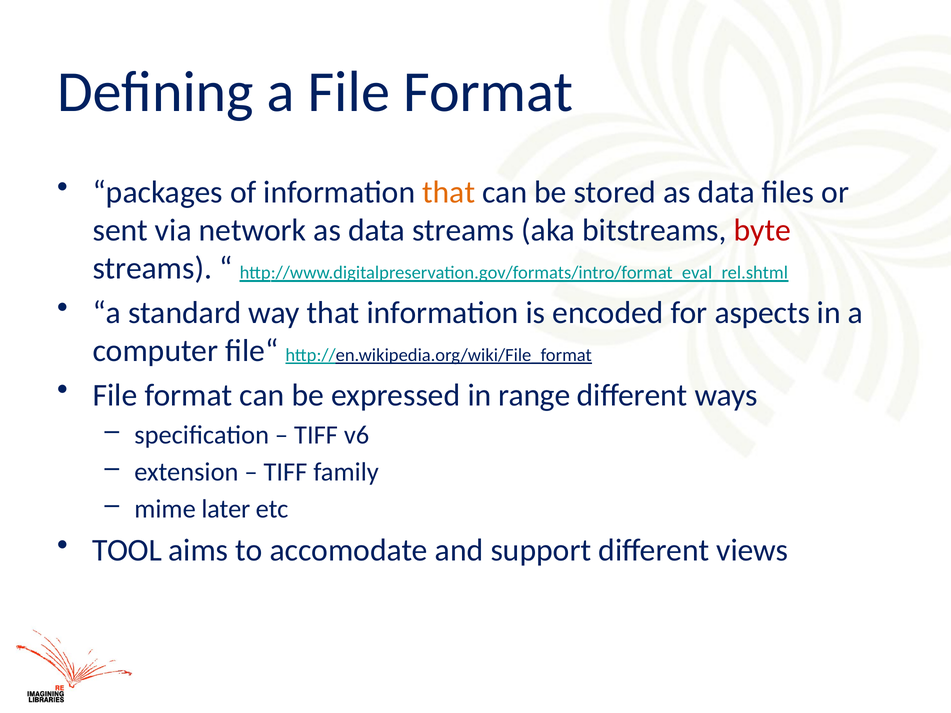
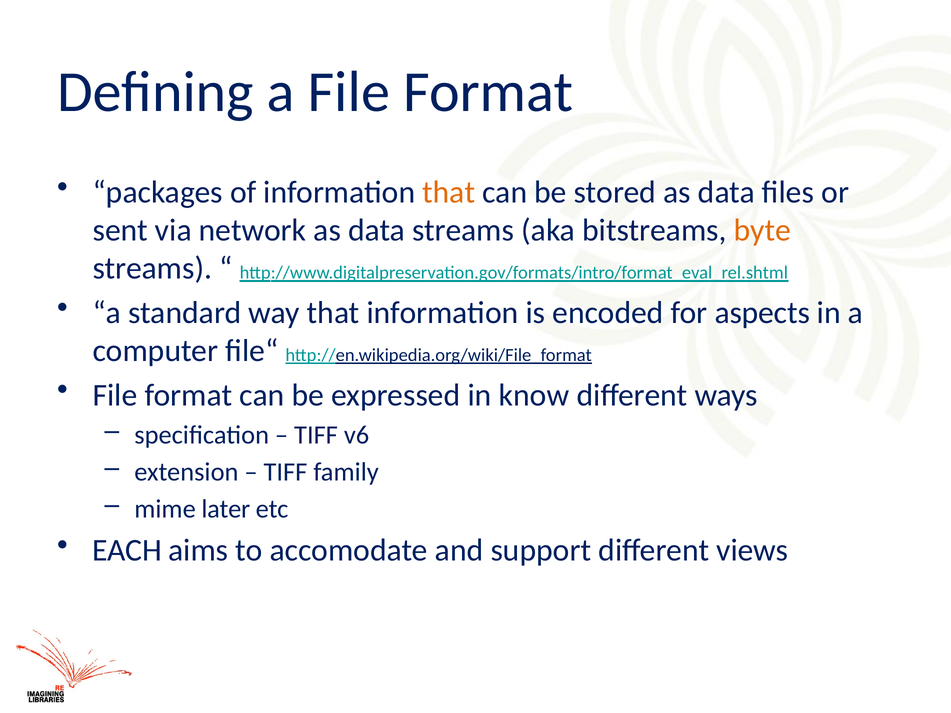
byte colour: red -> orange (762, 230)
range: range -> know (534, 395)
TOOL: TOOL -> EACH (127, 551)
